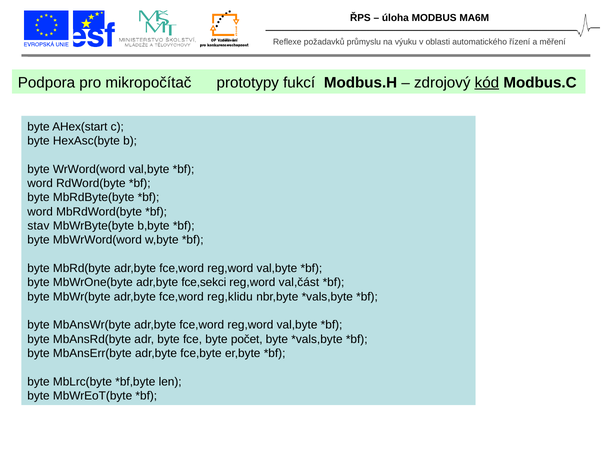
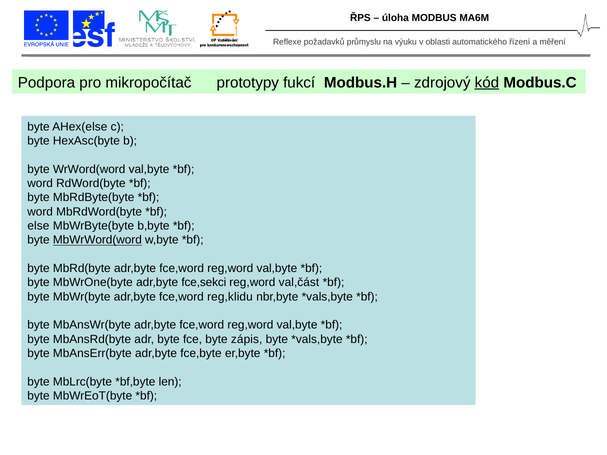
AHex(start: AHex(start -> AHex(else (80, 127)
stav: stav -> else (38, 226)
MbWrWord(word underline: none -> present (97, 240)
počet: počet -> zápis (247, 339)
